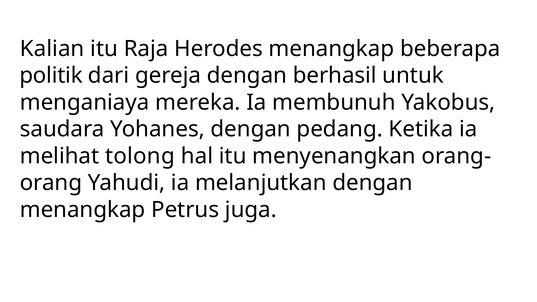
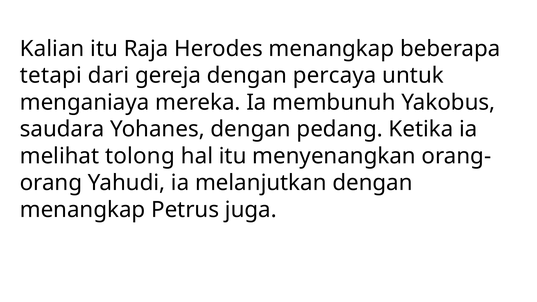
politik: politik -> tetapi (51, 76)
berhasil: berhasil -> percaya (335, 76)
